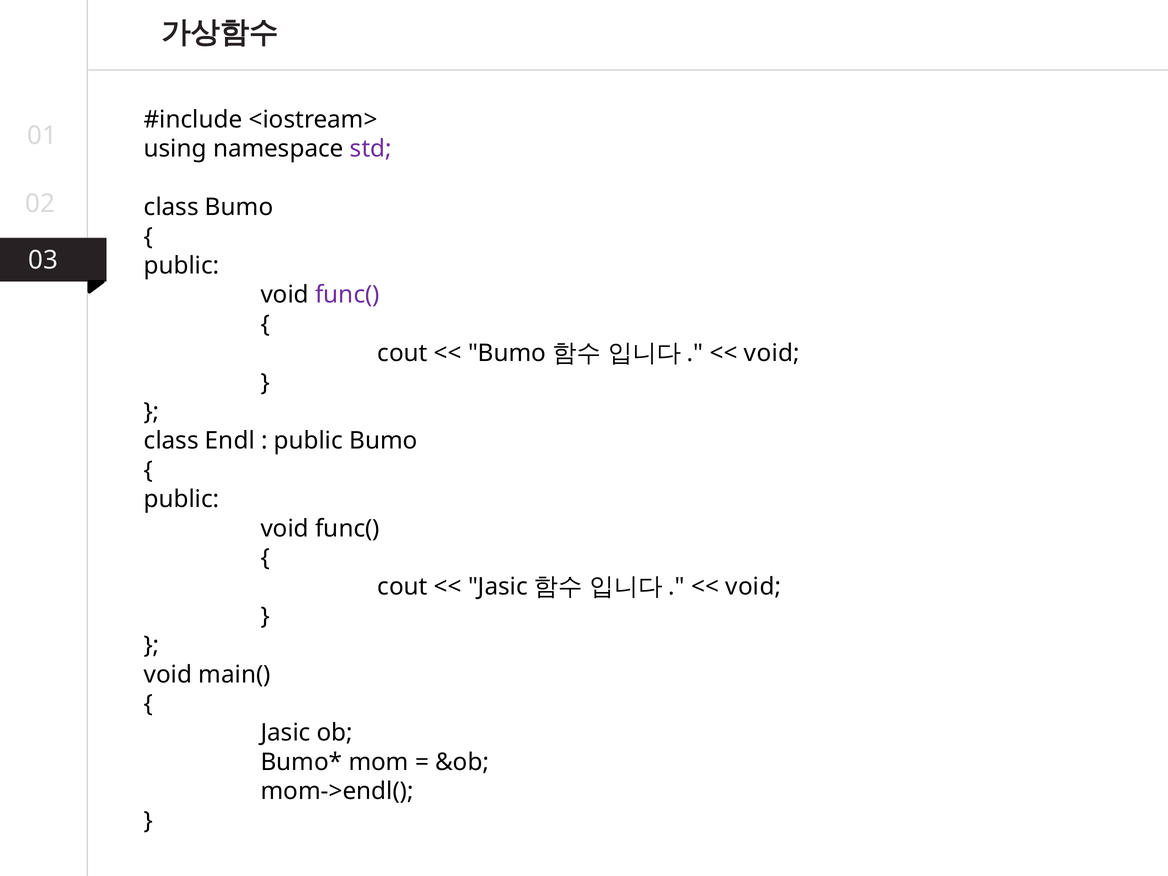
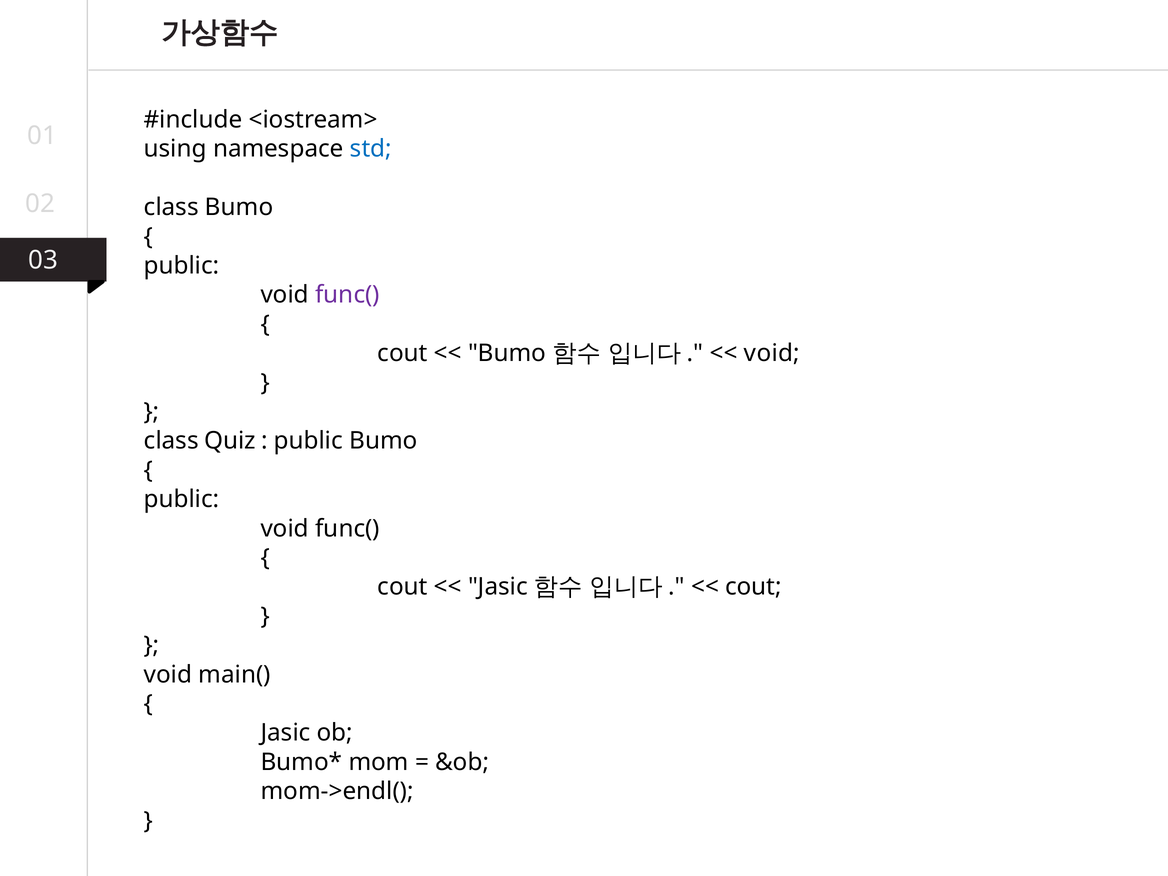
std colour: purple -> blue (371, 149)
Endl: Endl -> Quiz (230, 441)
void: void -> cout (753, 587)
